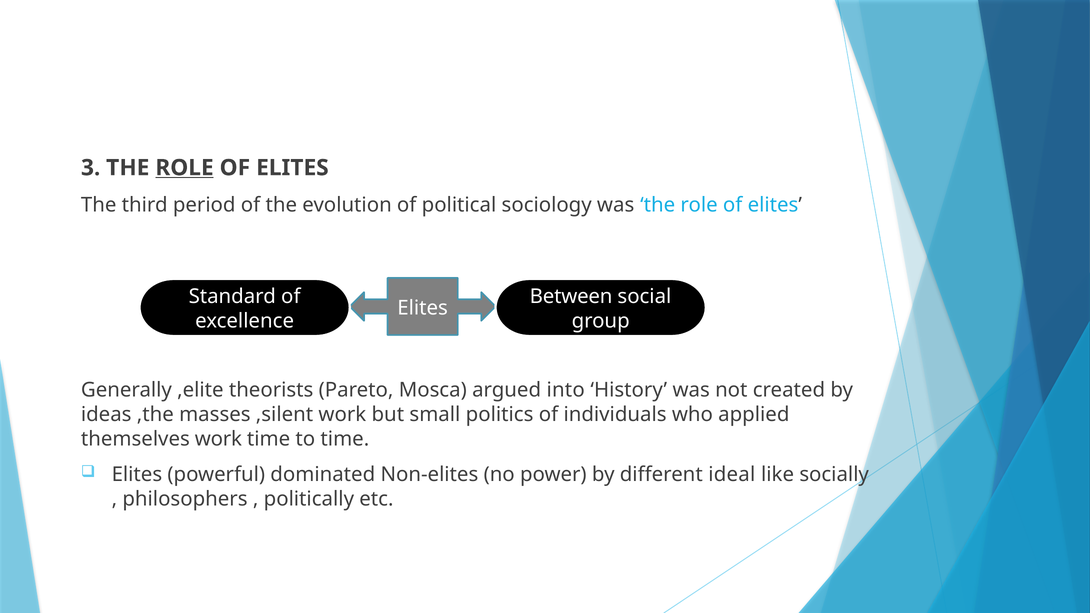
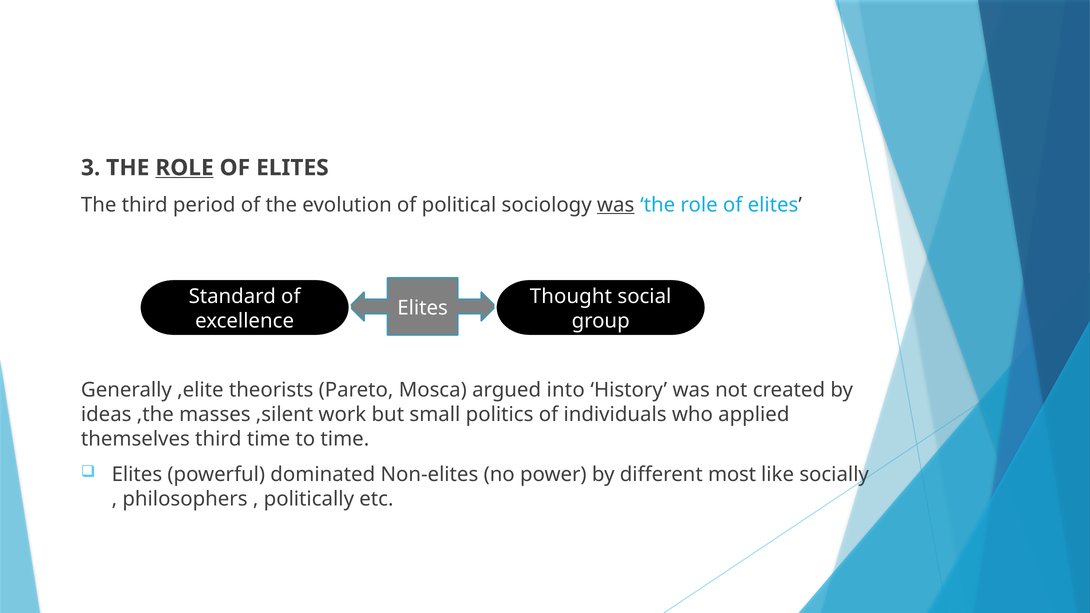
was underline: none -> present (616, 205)
Between: Between -> Thought (571, 297)
themselves work: work -> third (218, 439)
ideal: ideal -> most (732, 475)
